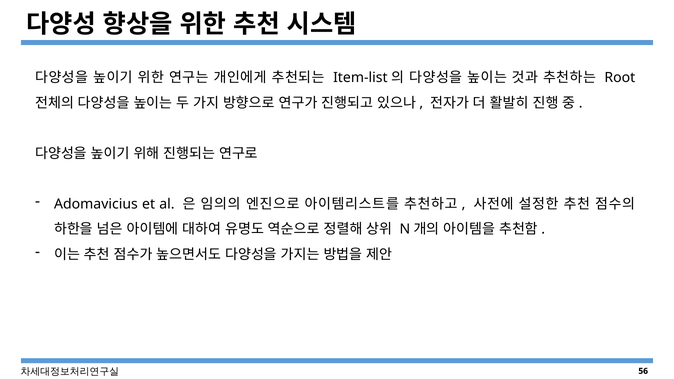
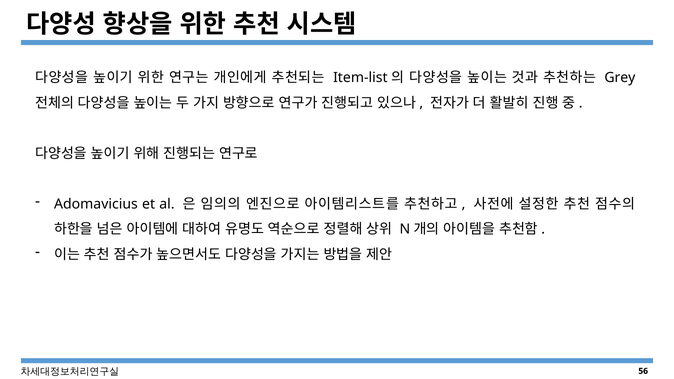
Root: Root -> Grey (620, 78)
